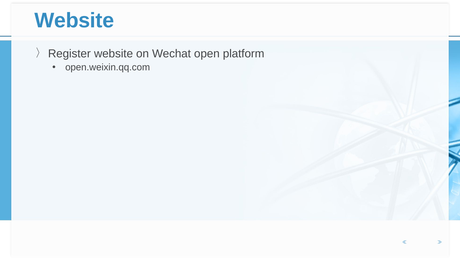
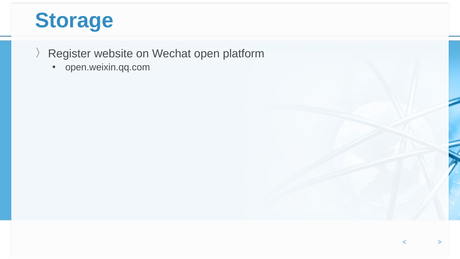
Website: Website -> Storage (74, 21)
